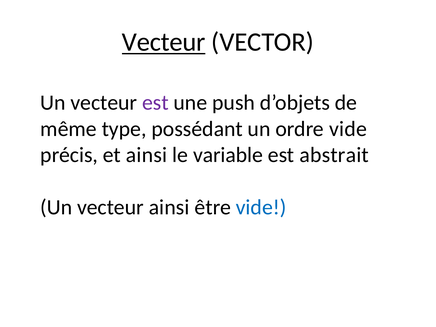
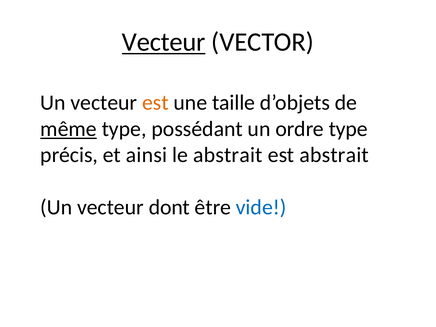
est colour: purple -> orange (155, 103)
push: push -> taille (234, 103)
même underline: none -> present (69, 129)
ordre vide: vide -> type (348, 129)
le variable: variable -> abstrait (228, 155)
vecteur ainsi: ainsi -> dont (169, 207)
